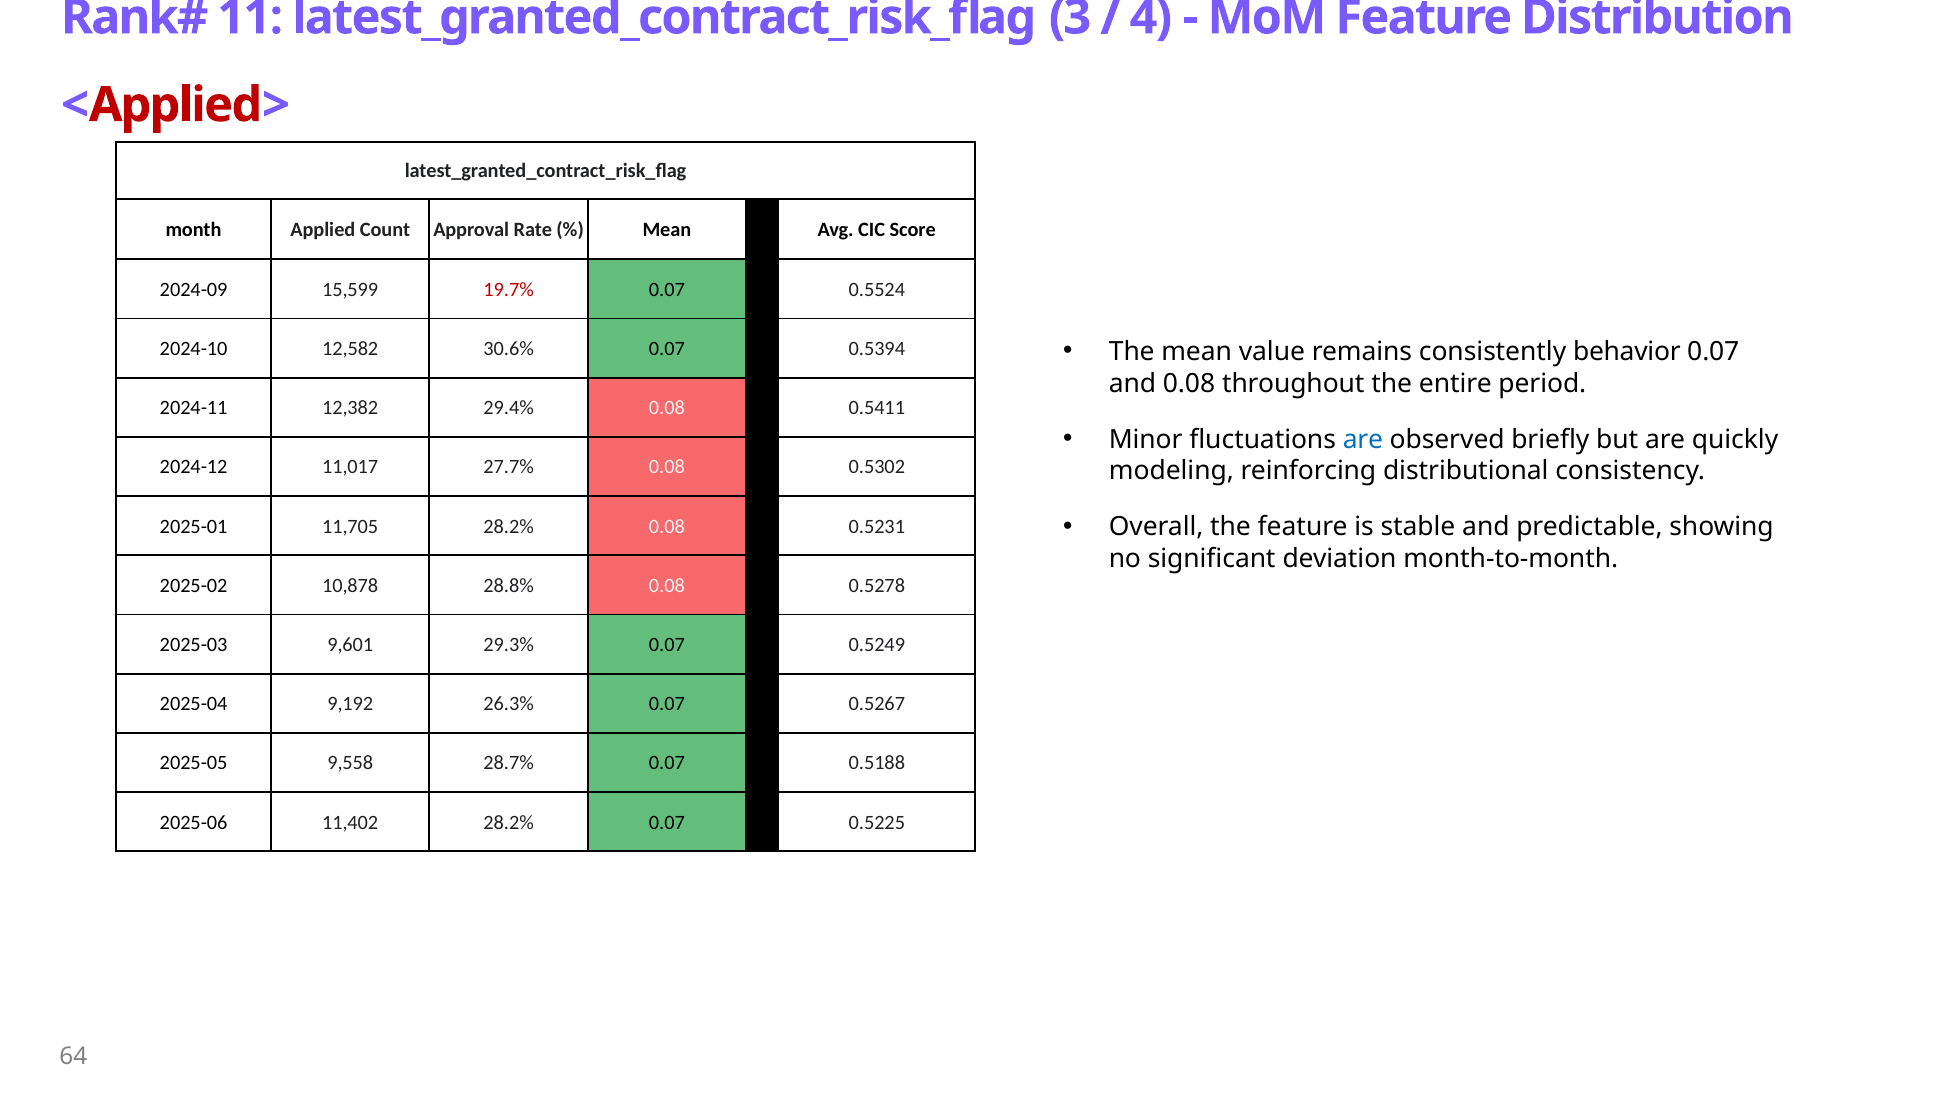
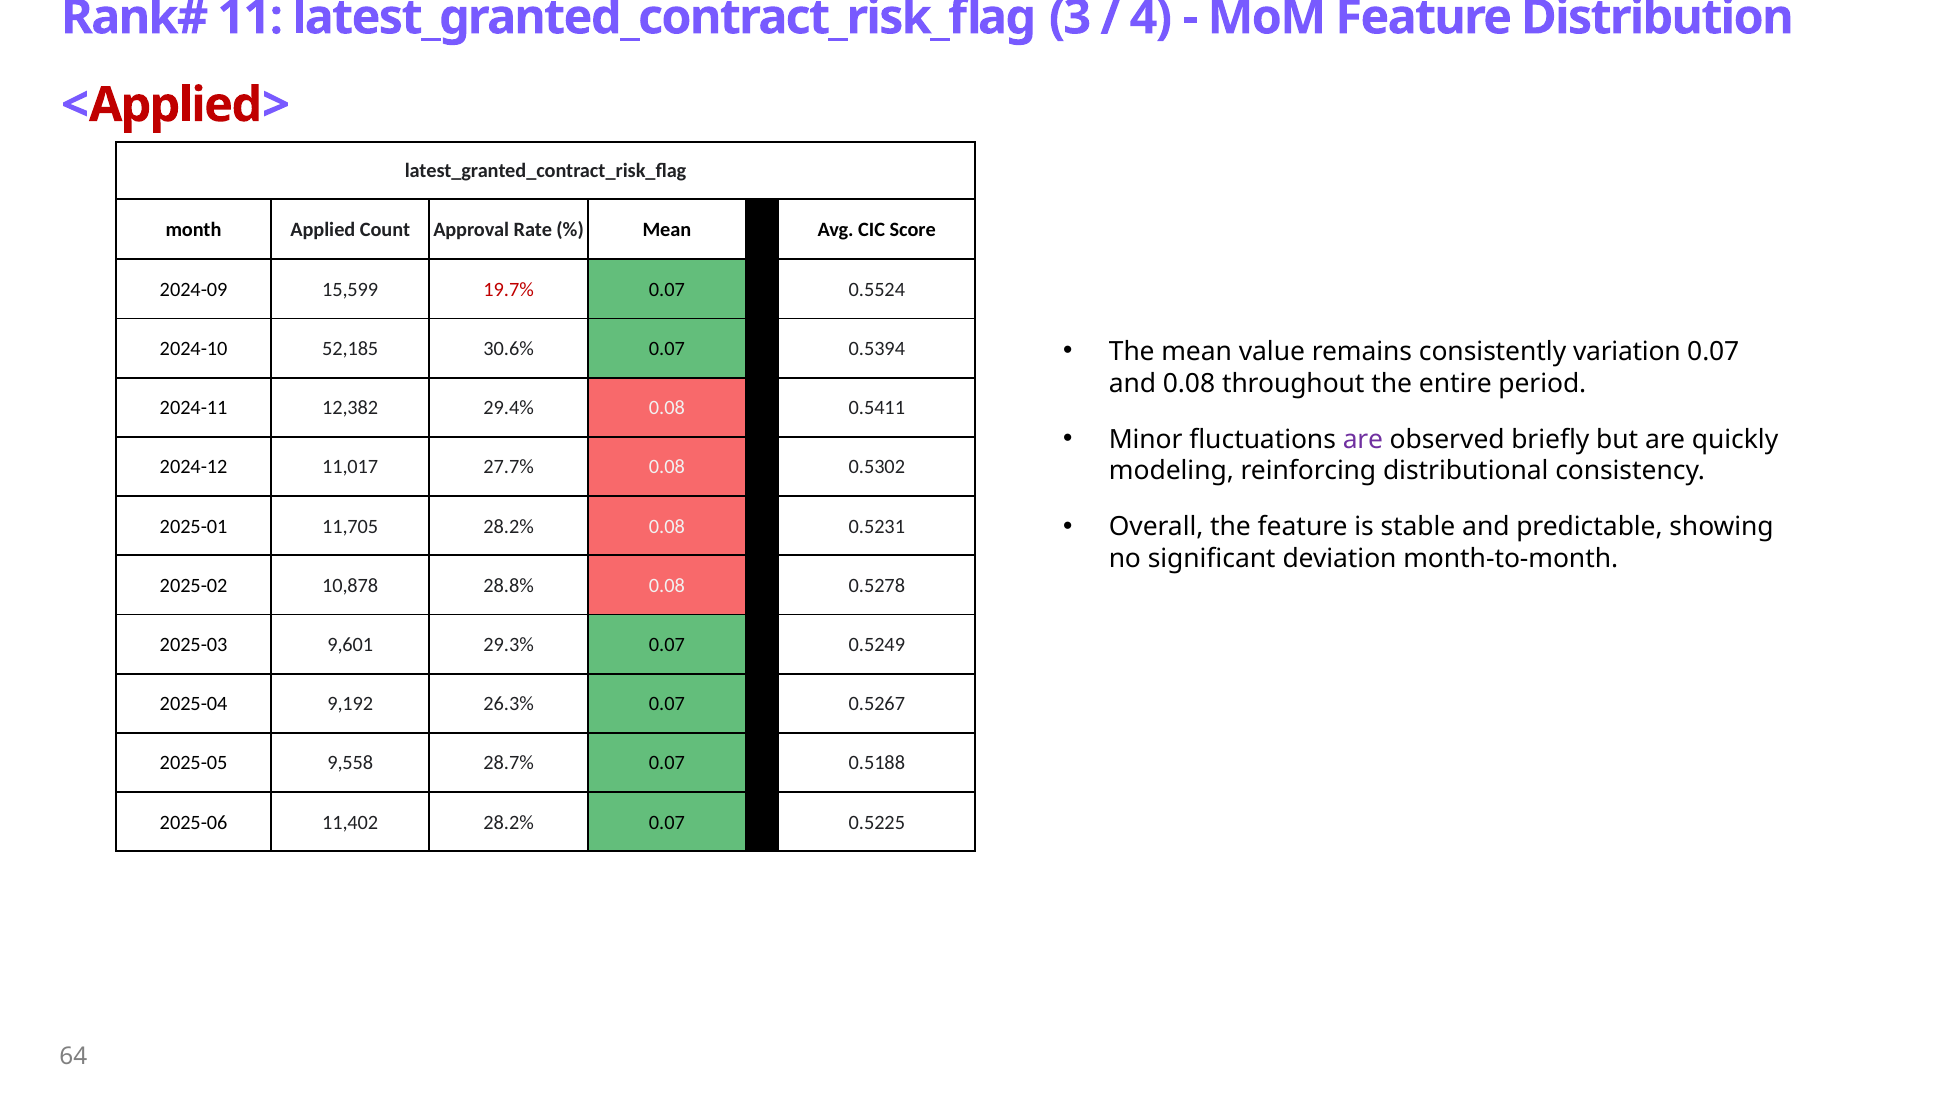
behavior: behavior -> variation (1627, 352)
12,582: 12,582 -> 52,185 (350, 349)
are colour: blue -> purple (1363, 440)
